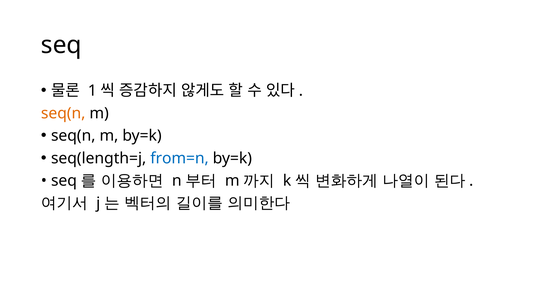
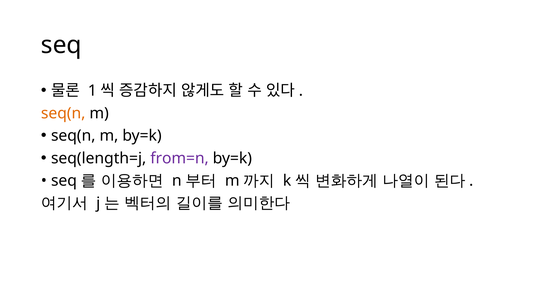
from=n colour: blue -> purple (180, 158)
